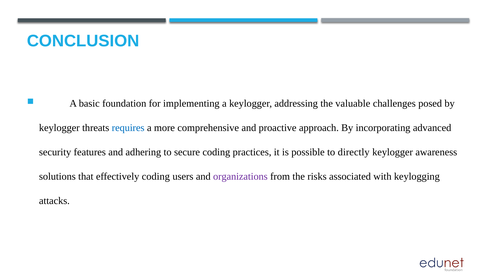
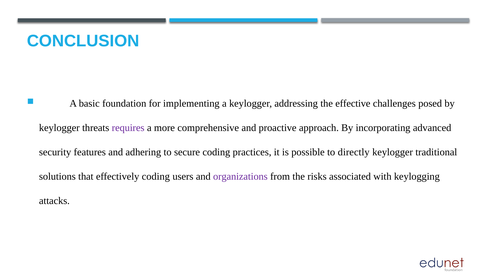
valuable: valuable -> effective (353, 103)
requires colour: blue -> purple (128, 128)
awareness: awareness -> traditional (436, 152)
